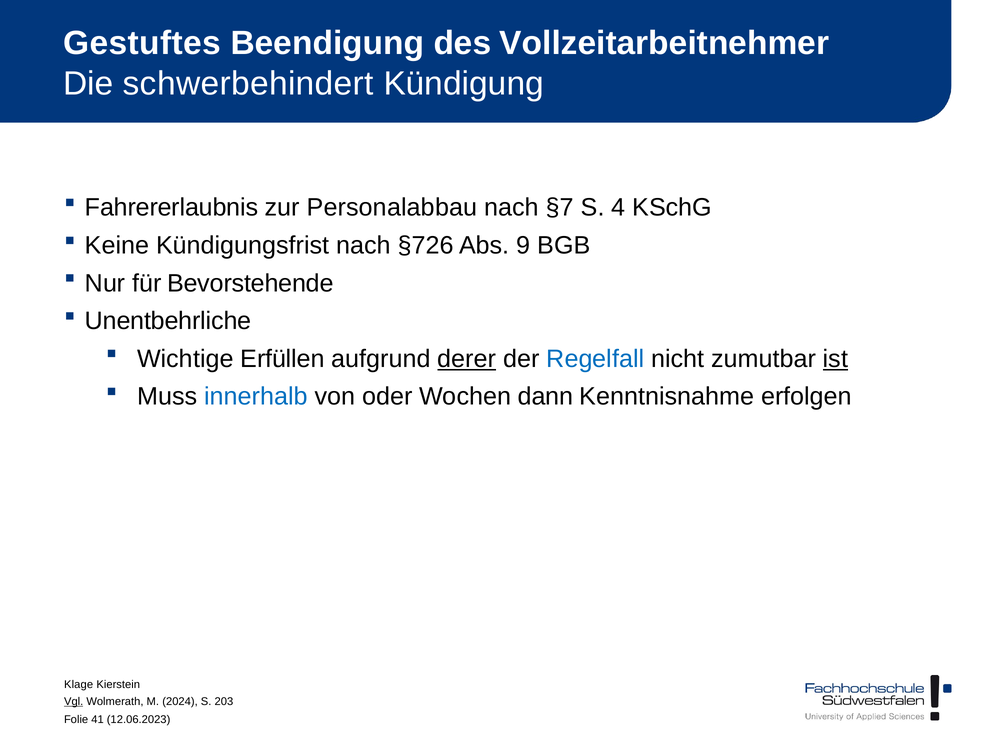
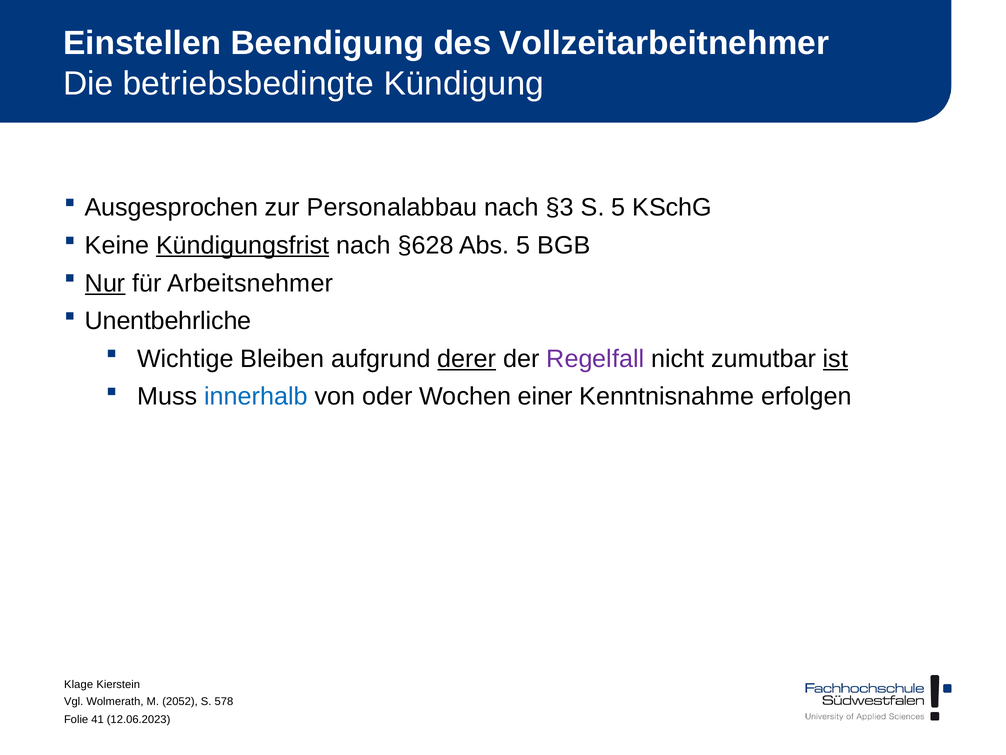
Gestuftes: Gestuftes -> Einstellen (142, 43)
schwerbehindert: schwerbehindert -> betriebsbedingte (248, 84)
Fahrererlaubnis: Fahrererlaubnis -> Ausgesprochen (171, 208)
§7: §7 -> §3 (560, 208)
S 4: 4 -> 5 (618, 208)
Kündigungsfrist underline: none -> present (243, 245)
§726: §726 -> §628 (426, 245)
Abs 9: 9 -> 5 (523, 245)
Nur underline: none -> present (105, 283)
Bevorstehende: Bevorstehende -> Arbeitsnehmer (250, 283)
Erfüllen: Erfüllen -> Bleiben (282, 359)
Regelfall colour: blue -> purple (595, 359)
dann: dann -> einer (545, 396)
Vgl underline: present -> none (74, 701)
2024: 2024 -> 2052 (180, 701)
203: 203 -> 578 (224, 701)
